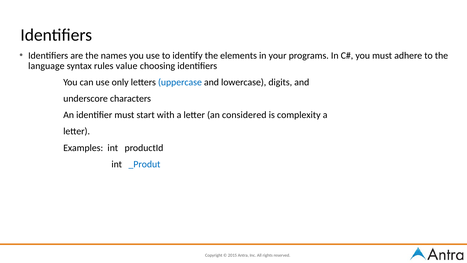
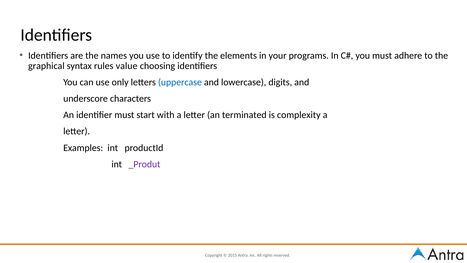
language: language -> graphical (46, 66)
considered: considered -> terminated (244, 115)
_Produt colour: blue -> purple (144, 164)
